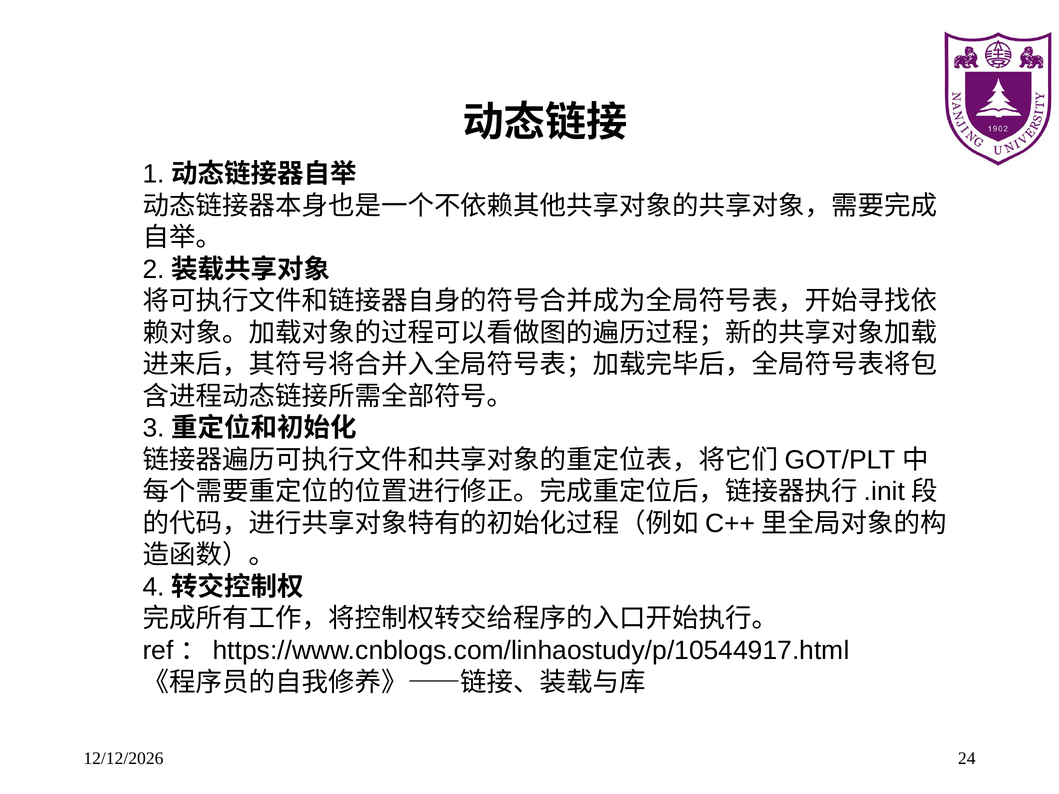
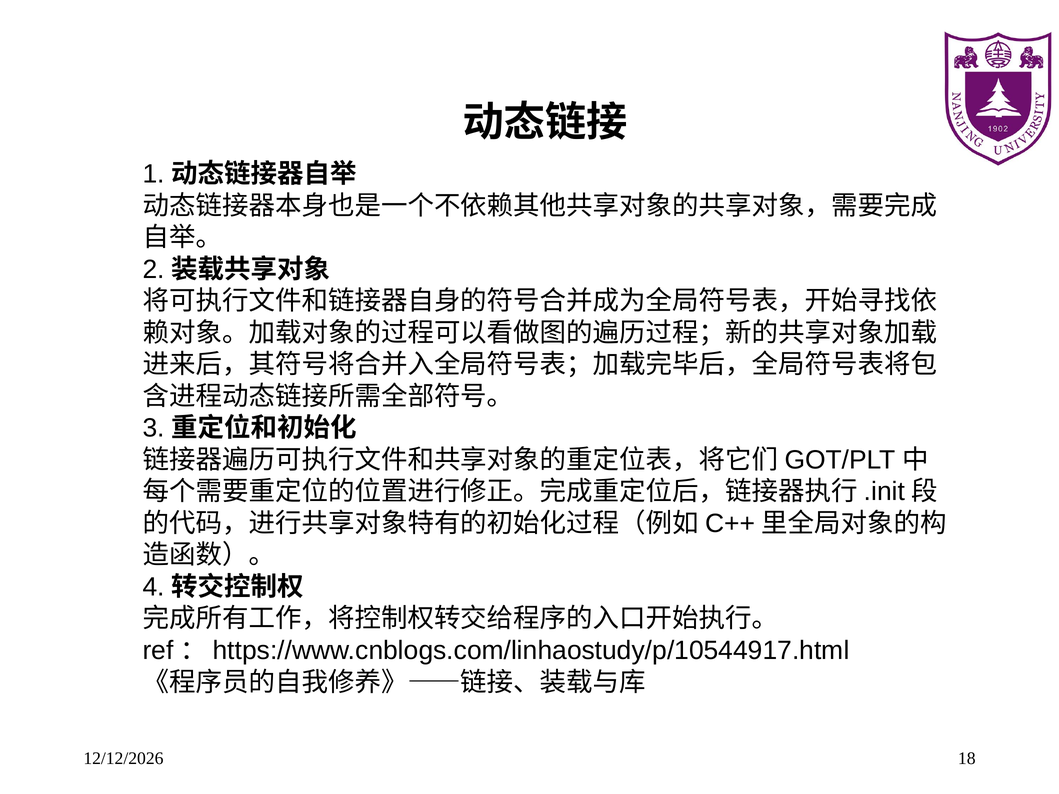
24: 24 -> 18 (967, 758)
